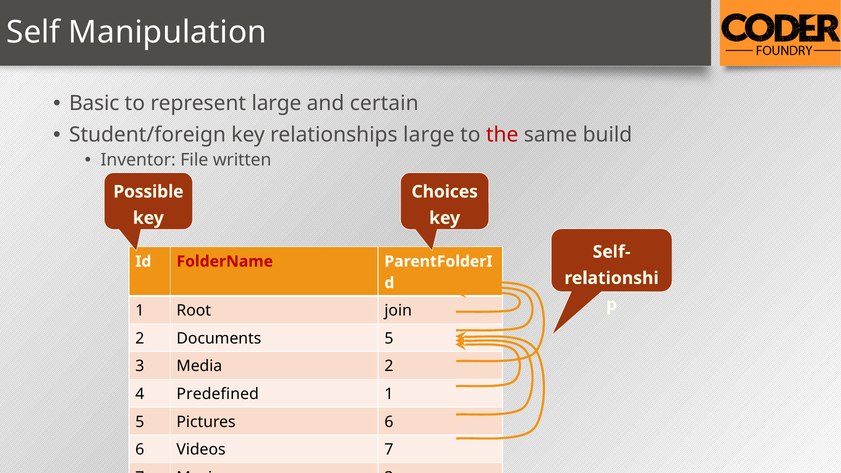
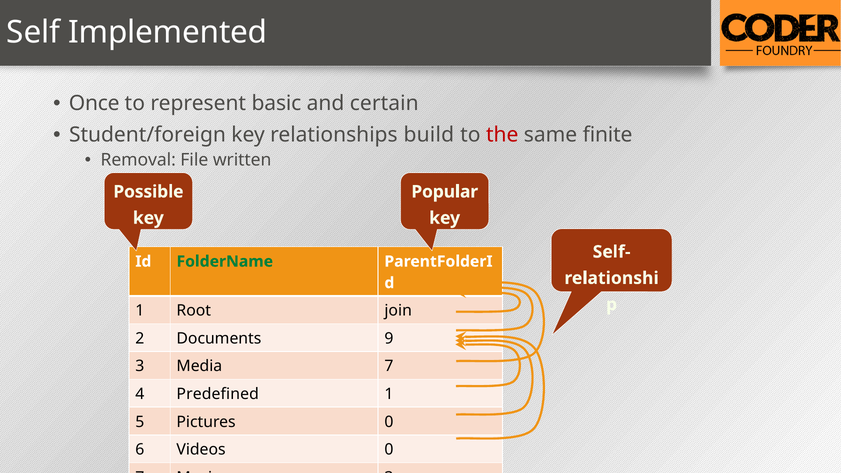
Manipulation: Manipulation -> Implemented (168, 32)
Basic: Basic -> Once (94, 103)
represent large: large -> basic (276, 103)
relationships large: large -> build (429, 135)
build: build -> finite (608, 135)
Inventor: Inventor -> Removal (138, 160)
Choices: Choices -> Popular (445, 192)
FolderName colour: red -> green (225, 262)
Documents 5: 5 -> 9 (389, 339)
Media 2: 2 -> 7 (389, 366)
Pictures 6: 6 -> 0 (389, 422)
Videos 7: 7 -> 0 (389, 450)
